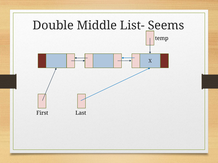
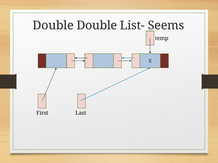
Double Middle: Middle -> Double (97, 25)
